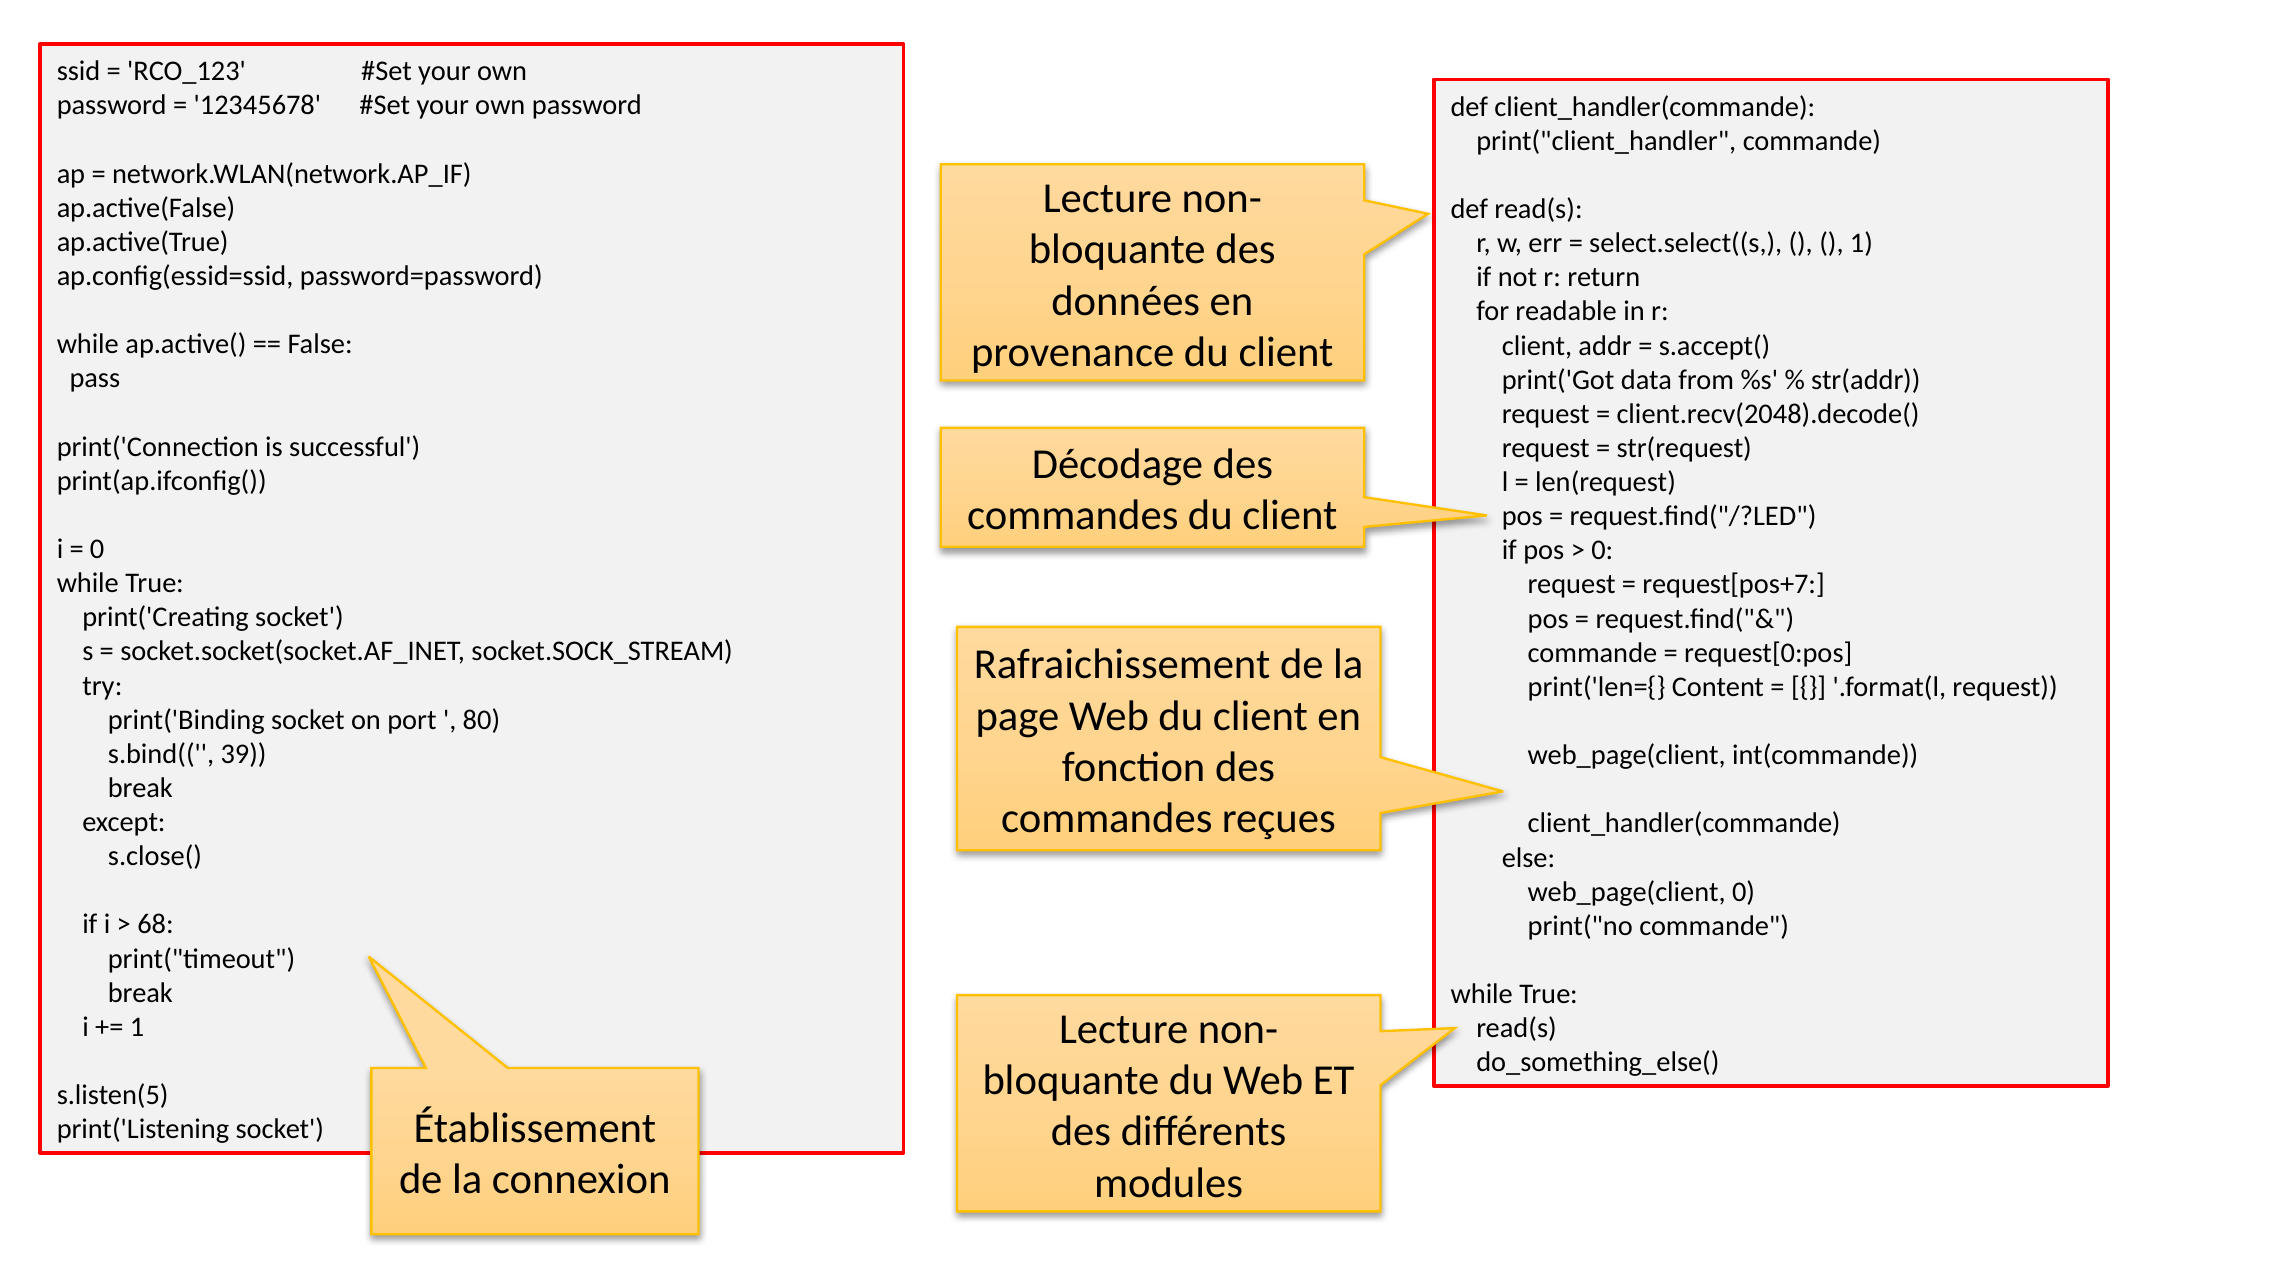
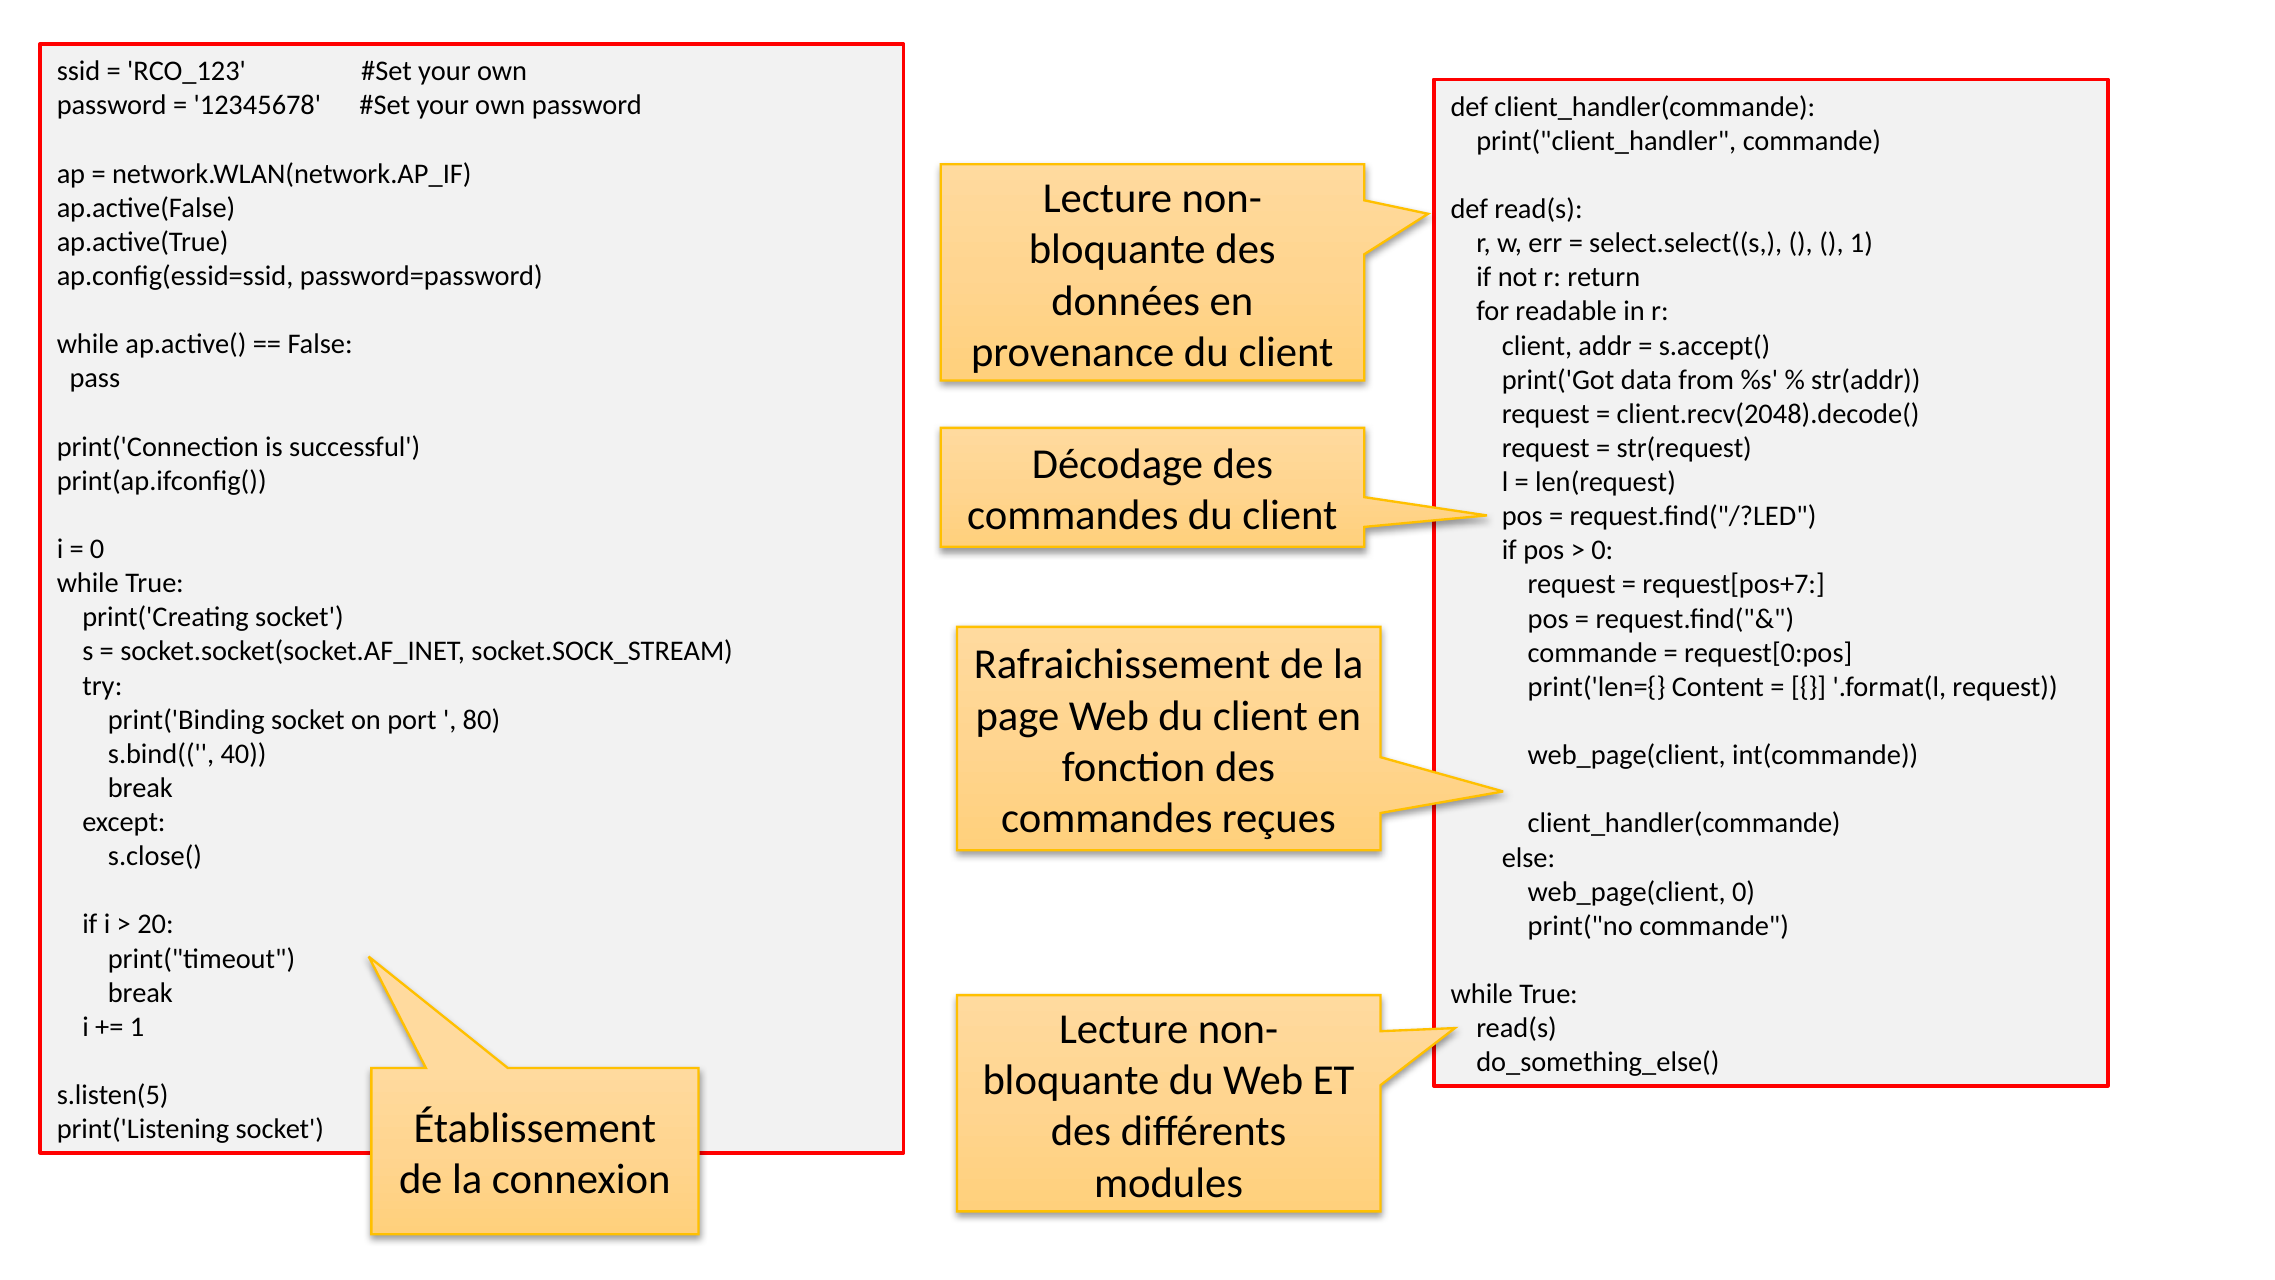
39: 39 -> 40 (244, 754)
68: 68 -> 20 (155, 924)
